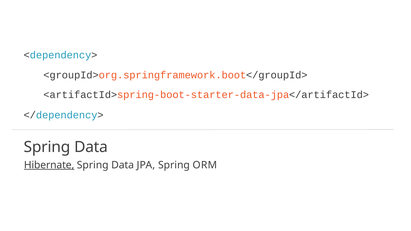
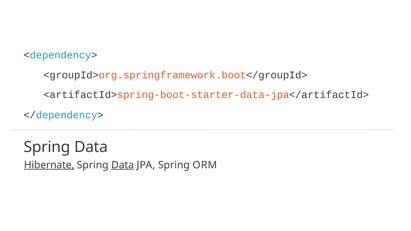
Data underline: none -> present (123, 165)
